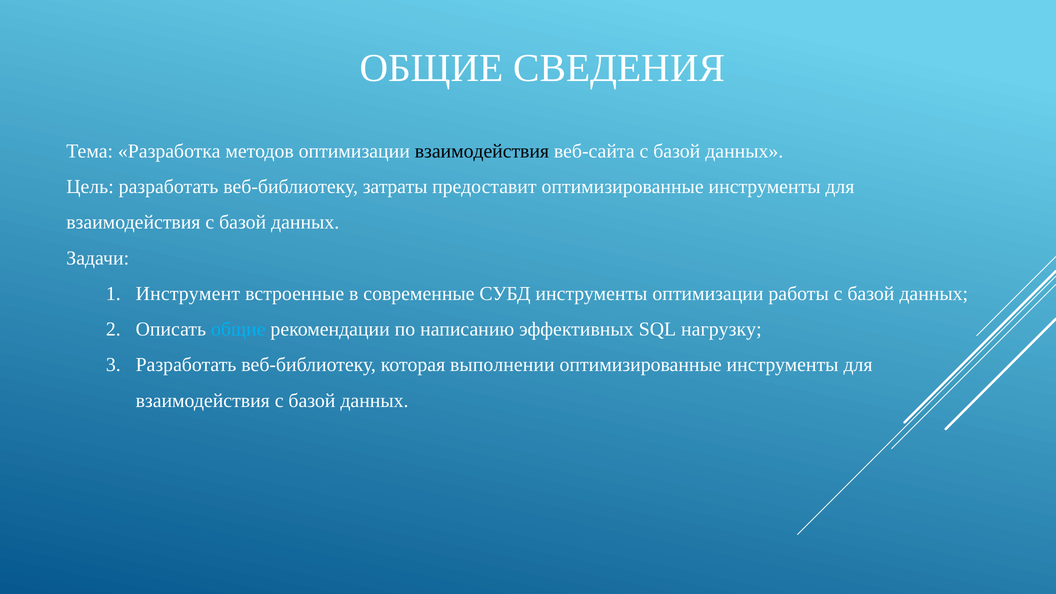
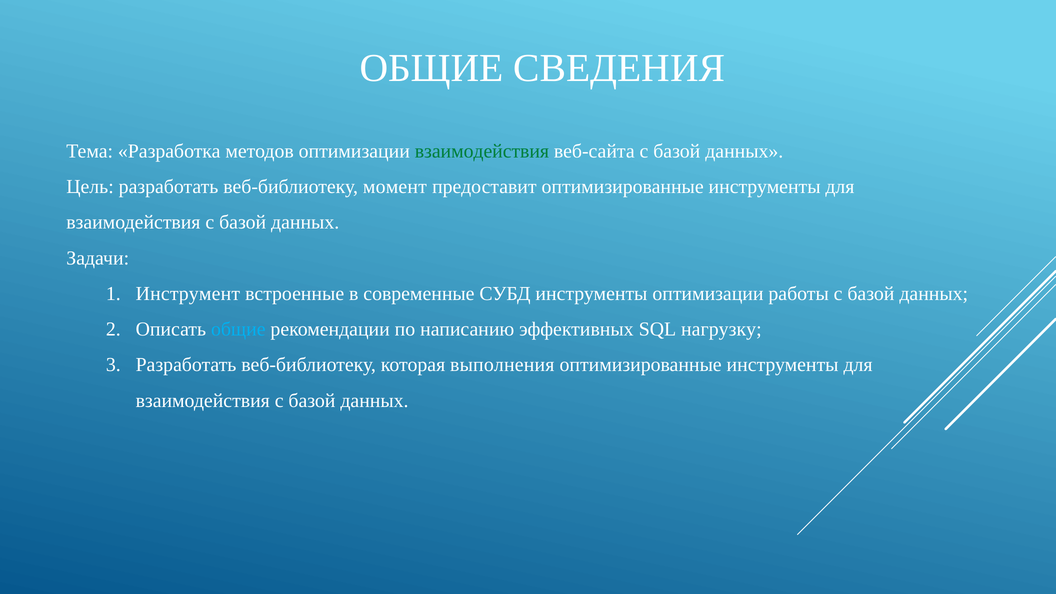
взаимодействия colour: black -> green (482, 151)
затраты: затраты -> момент (395, 187)
выполнении: выполнении -> выполнения (502, 365)
